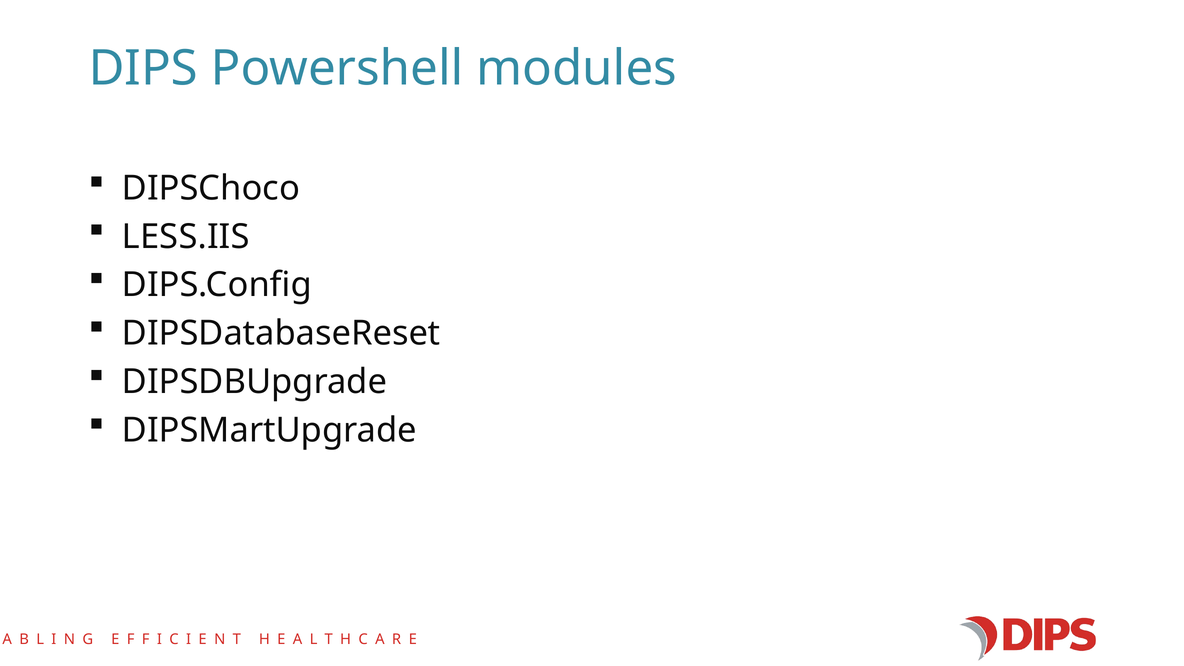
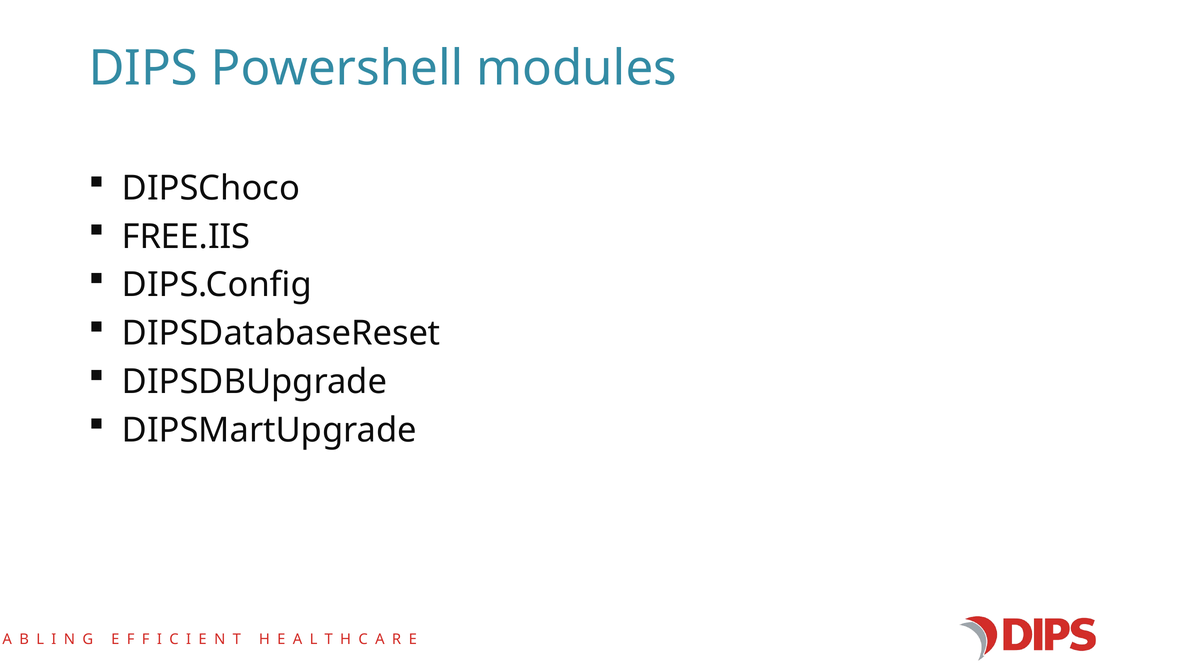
LESS.IIS: LESS.IIS -> FREE.IIS (186, 237)
